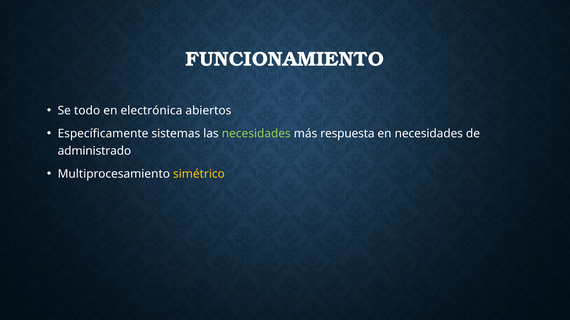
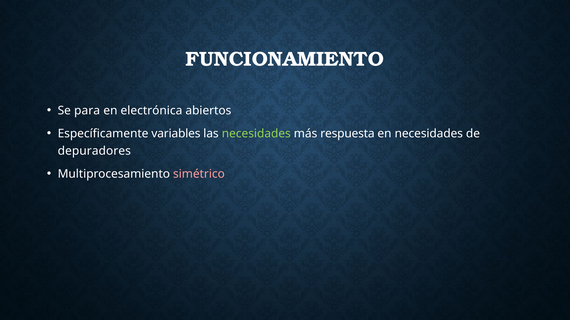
todo: todo -> para (87, 111)
sistemas: sistemas -> variables (176, 134)
administrado: administrado -> depuradores (94, 151)
simétrico colour: yellow -> pink (199, 174)
